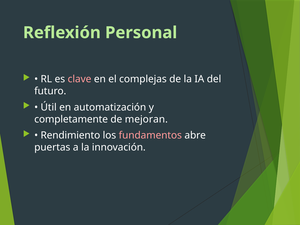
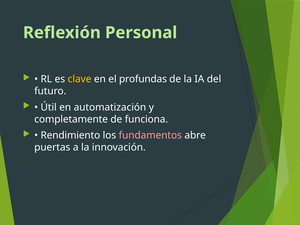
clave colour: pink -> yellow (80, 79)
complejas: complejas -> profundas (143, 79)
mejoran: mejoran -> funciona (146, 119)
